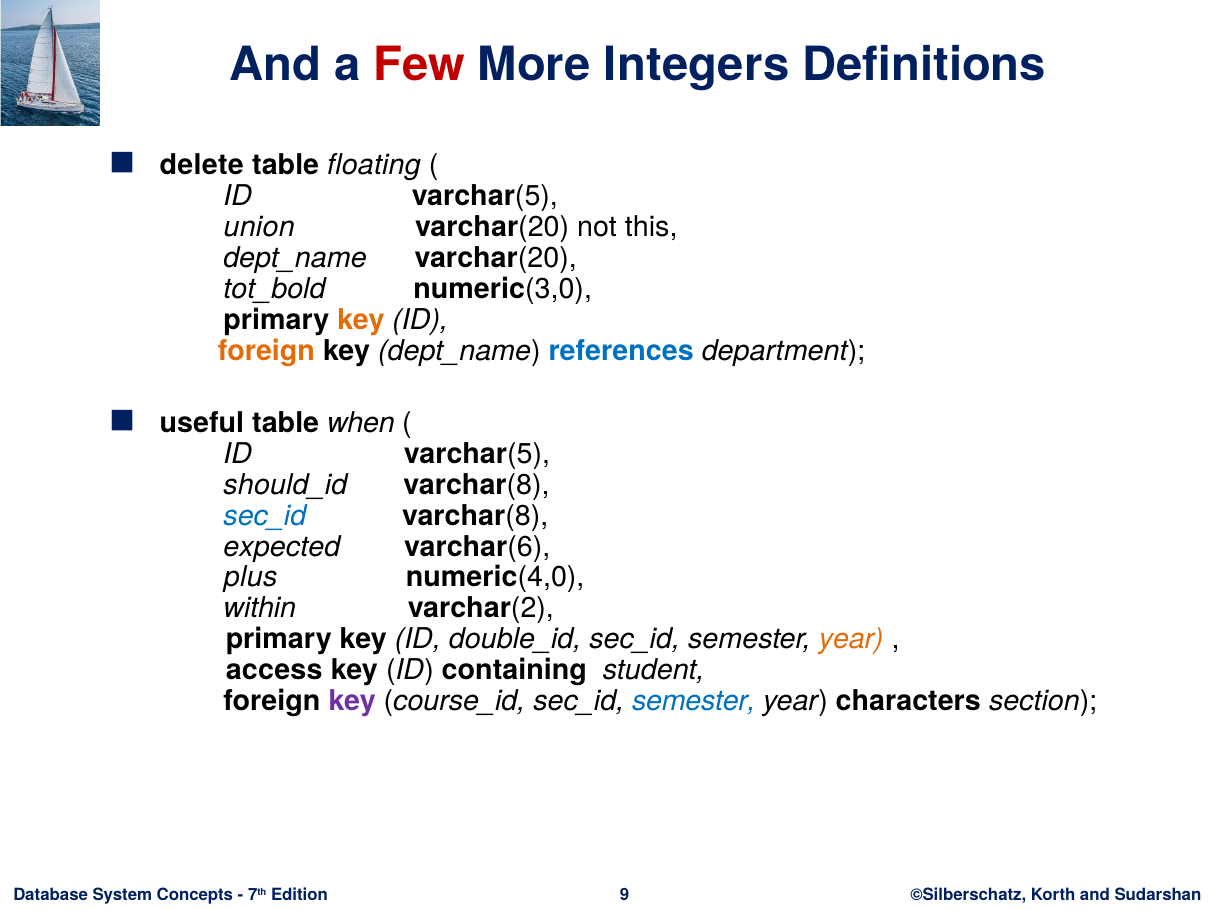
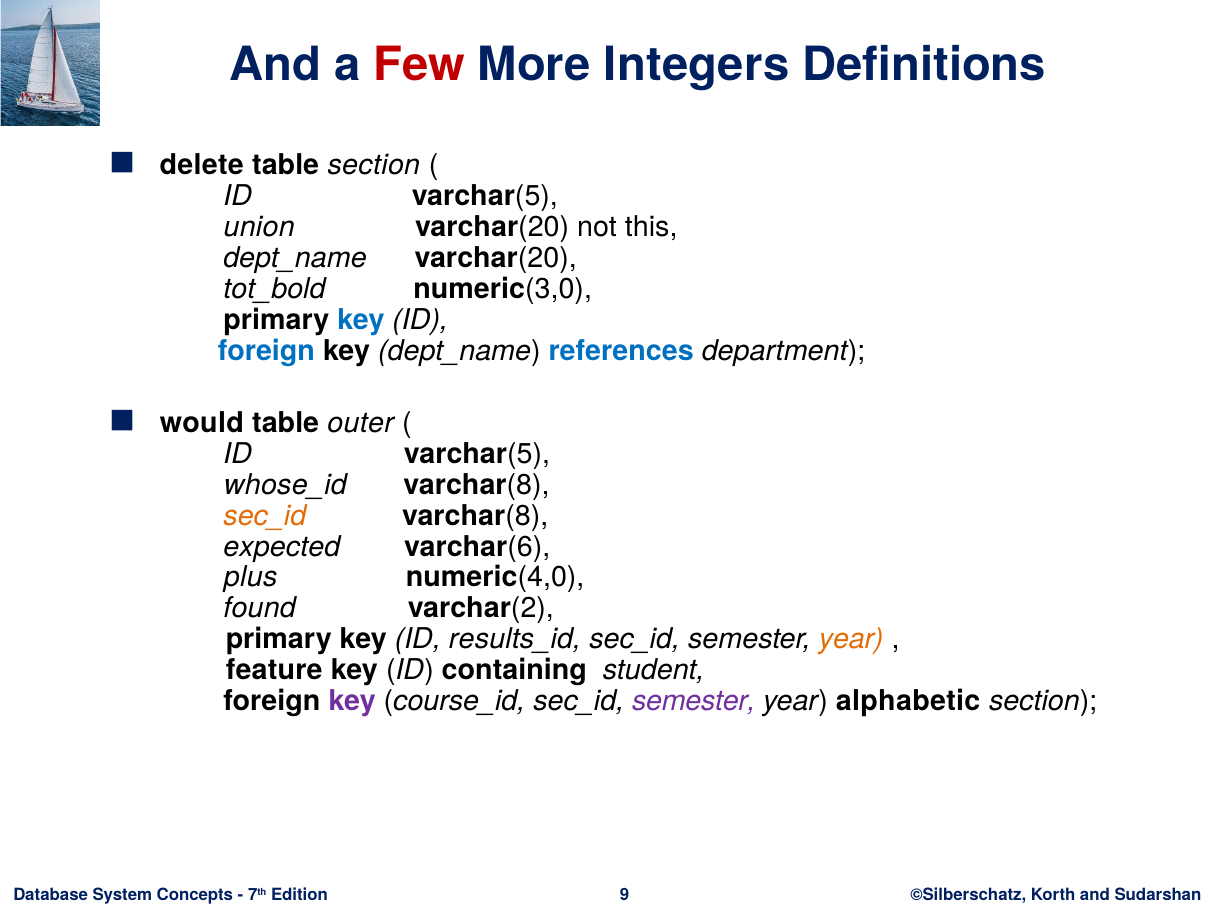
table floating: floating -> section (374, 165)
key colour: orange -> blue (361, 320)
foreign colour: orange -> blue (266, 351)
useful: useful -> would (202, 423)
when: when -> outer (361, 423)
should_id: should_id -> whose_id (285, 485)
sec_id colour: blue -> orange (265, 516)
within: within -> found (260, 609)
double_id: double_id -> results_id (515, 640)
access: access -> feature (274, 671)
semester colour: blue -> purple (694, 702)
characters: characters -> alphabetic (908, 702)
